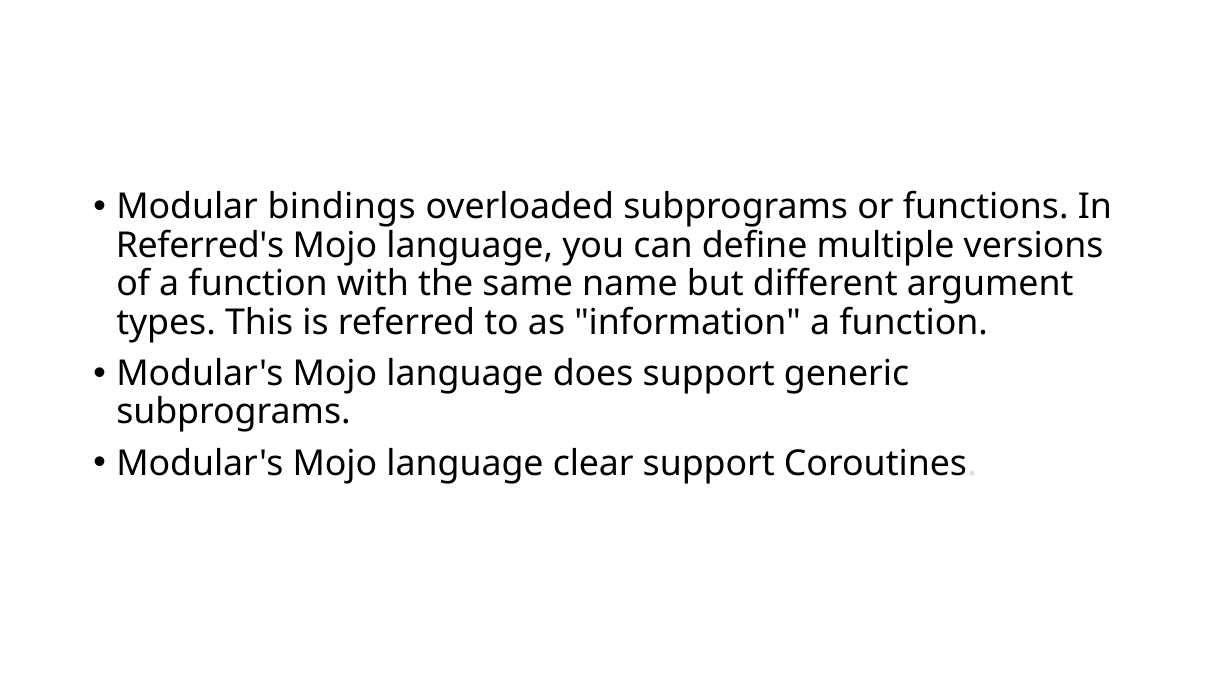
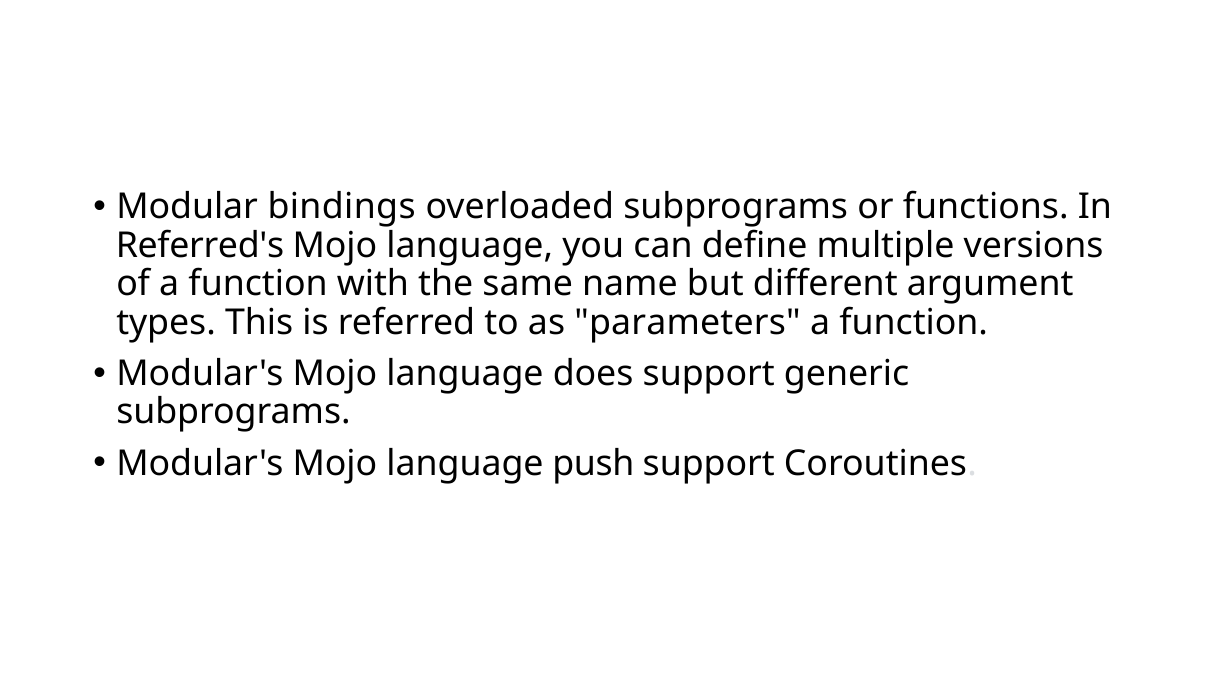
information: information -> parameters (687, 323)
clear: clear -> push (593, 464)
